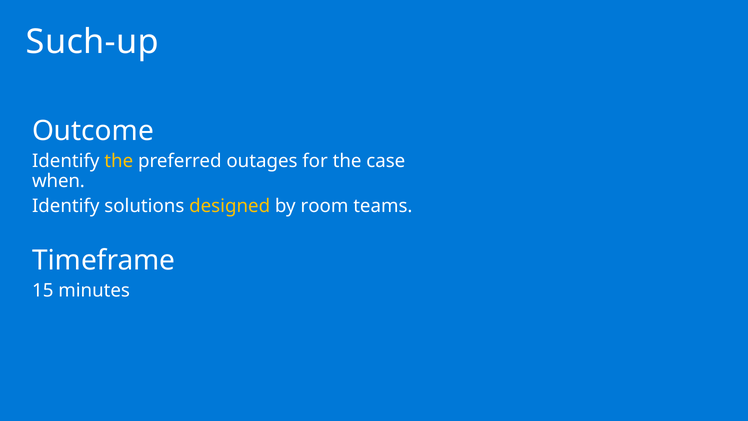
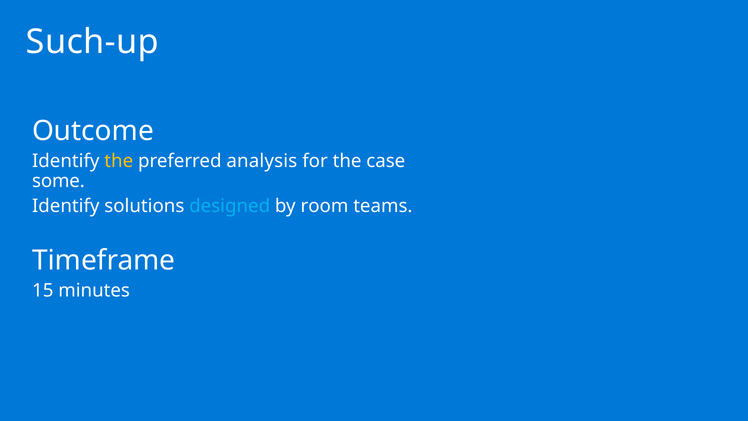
outages: outages -> analysis (262, 161)
when: when -> some (58, 181)
designed colour: yellow -> light blue (230, 206)
